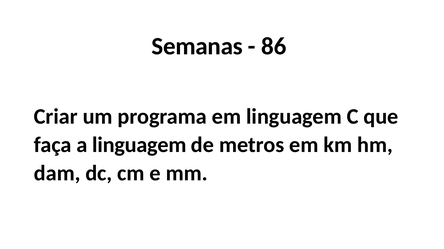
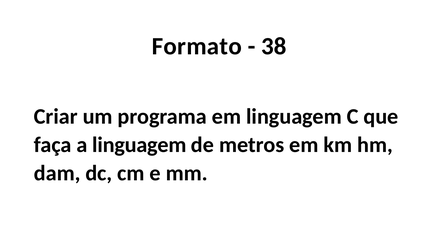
Semanas: Semanas -> Formato (197, 46)
86: 86 -> 38 (274, 46)
